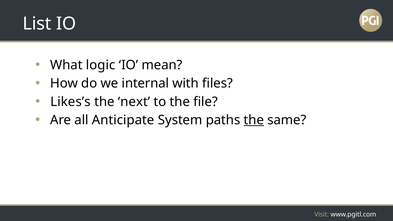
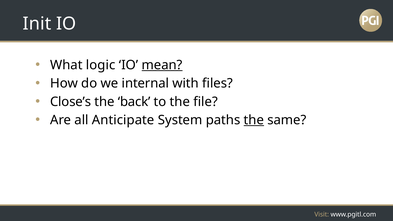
List: List -> Init (37, 24)
mean underline: none -> present (162, 65)
Likes’s: Likes’s -> Close’s (71, 102)
next: next -> back (134, 102)
